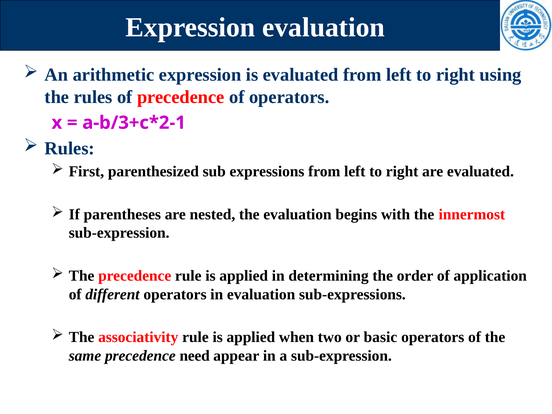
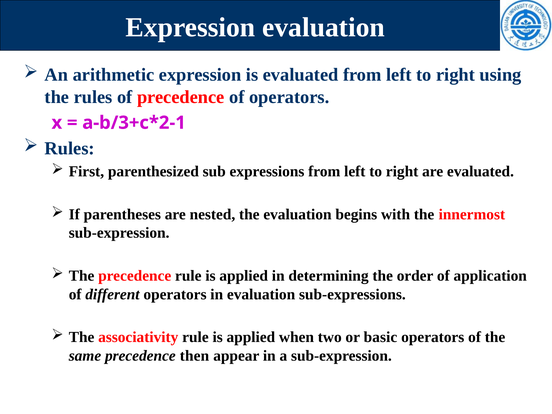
need: need -> then (194, 356)
